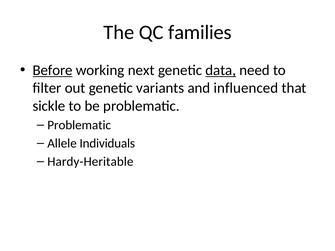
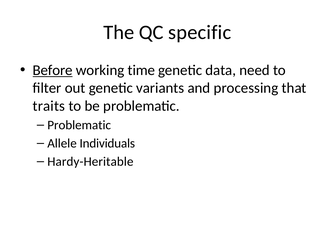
families: families -> specific (200, 32)
next: next -> time (141, 70)
data underline: present -> none (221, 70)
influenced: influenced -> processing (246, 88)
sickle: sickle -> traits (49, 106)
